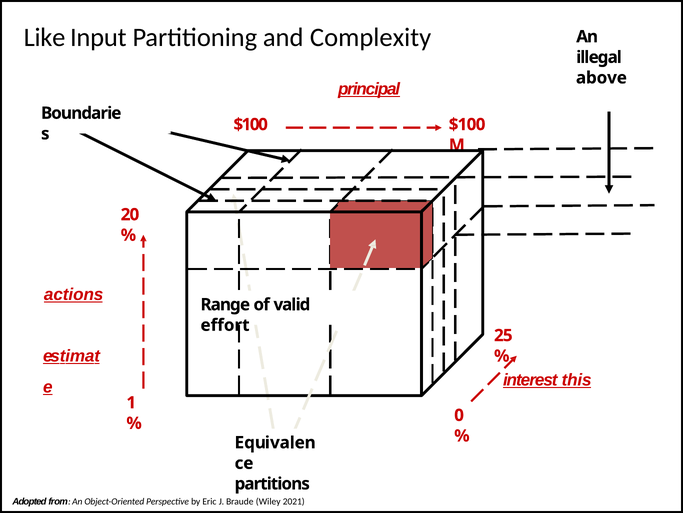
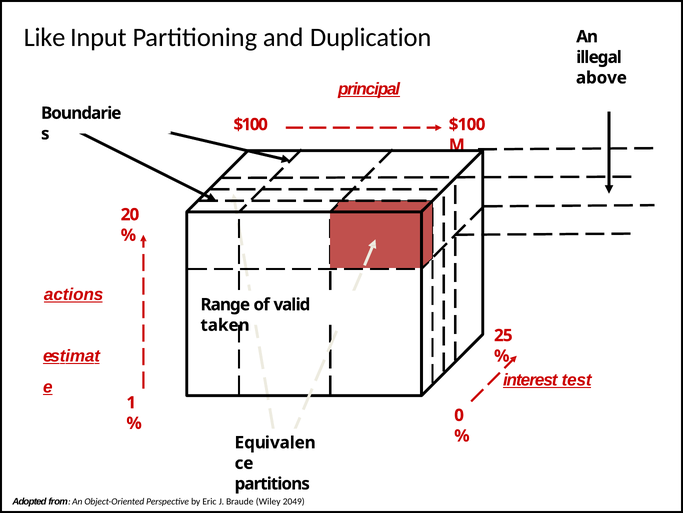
Complexity: Complexity -> Duplication (371, 37)
effort: effort -> taken (225, 325)
this: this -> test (577, 379)
2021: 2021 -> 2049 (294, 501)
